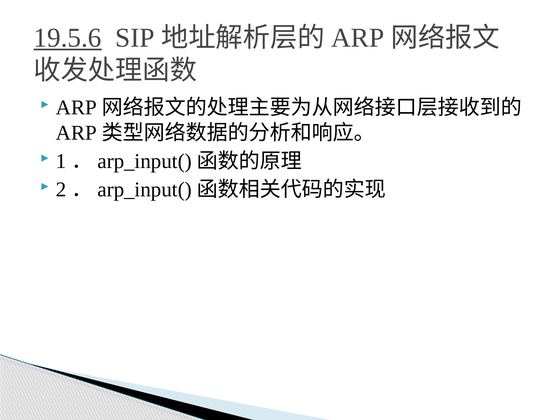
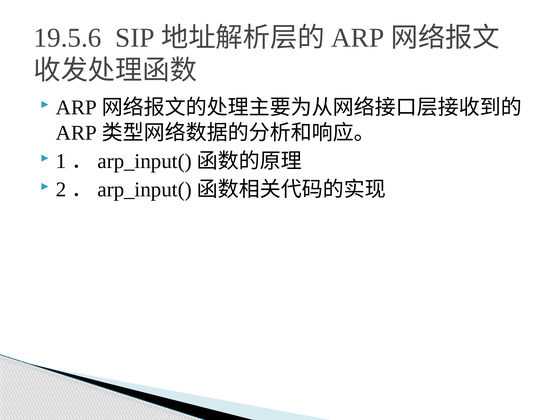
19.5.6 underline: present -> none (68, 38)
